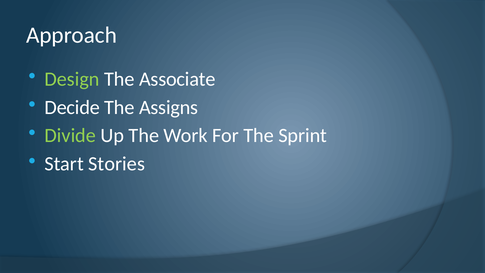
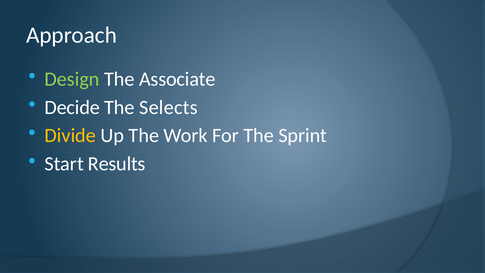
Assigns: Assigns -> Selects (168, 107)
Divide colour: light green -> yellow (70, 136)
Stories: Stories -> Results (117, 164)
